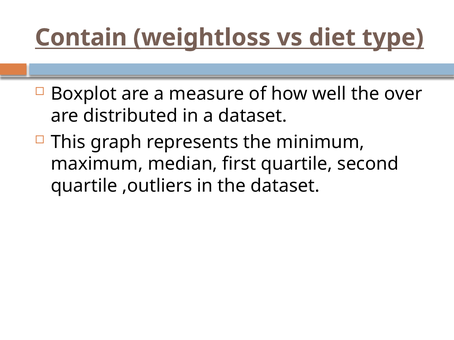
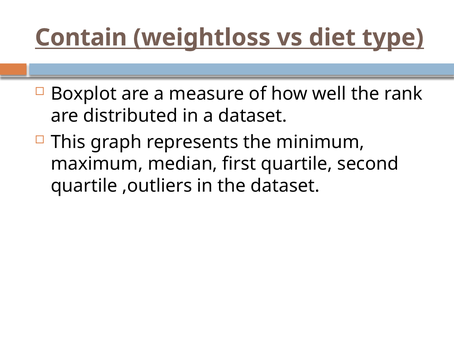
over: over -> rank (403, 94)
